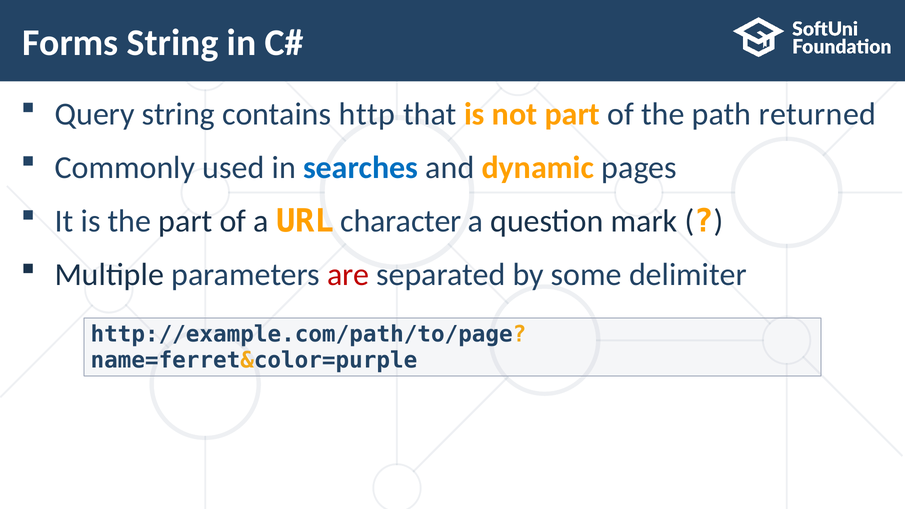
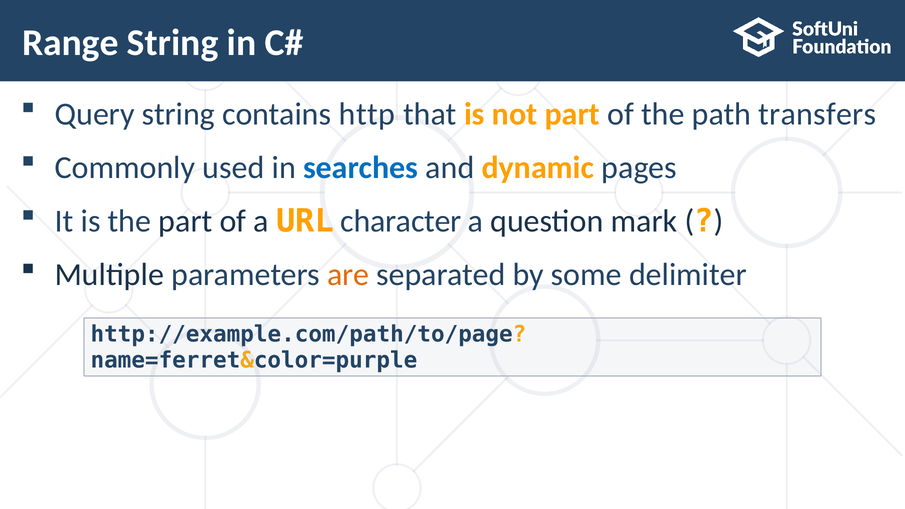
Forms: Forms -> Range (70, 43)
returned: returned -> transfers (817, 114)
are colour: red -> orange (348, 275)
